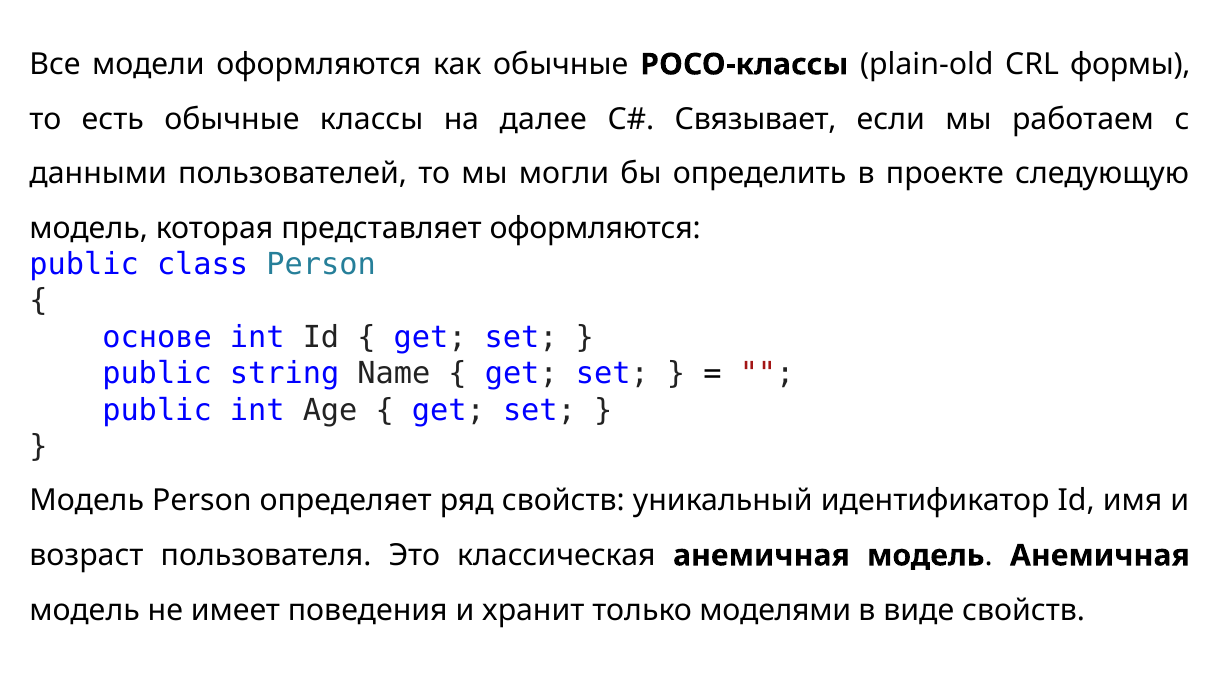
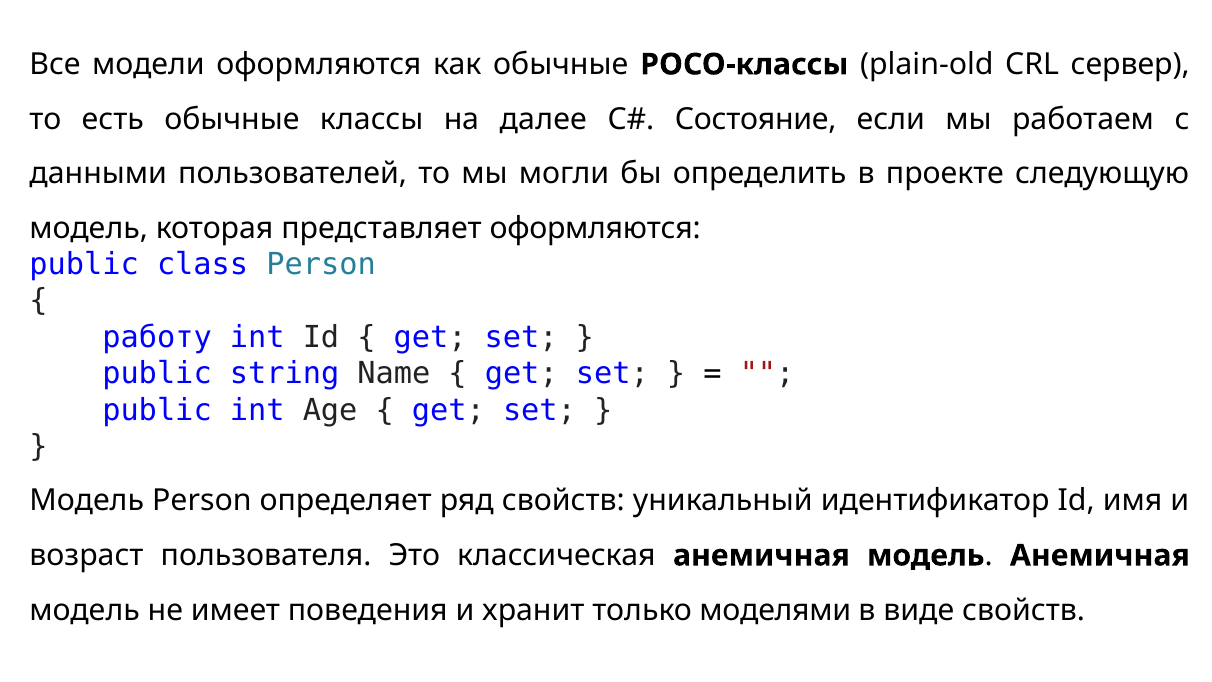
формы: формы -> сервер (1130, 64)
Связывает: Связывает -> Состояние (756, 119)
основе: основе -> работу (157, 337)
